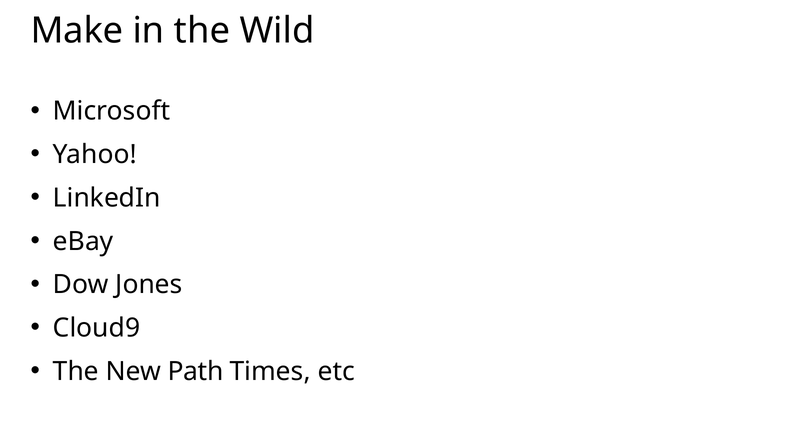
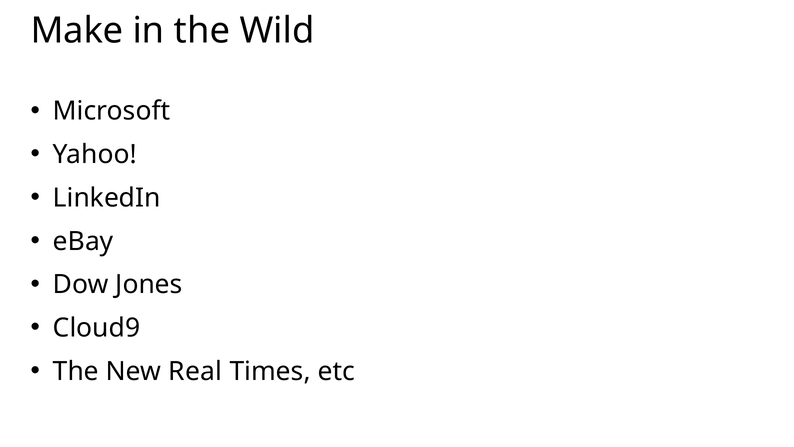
Path: Path -> Real (195, 371)
